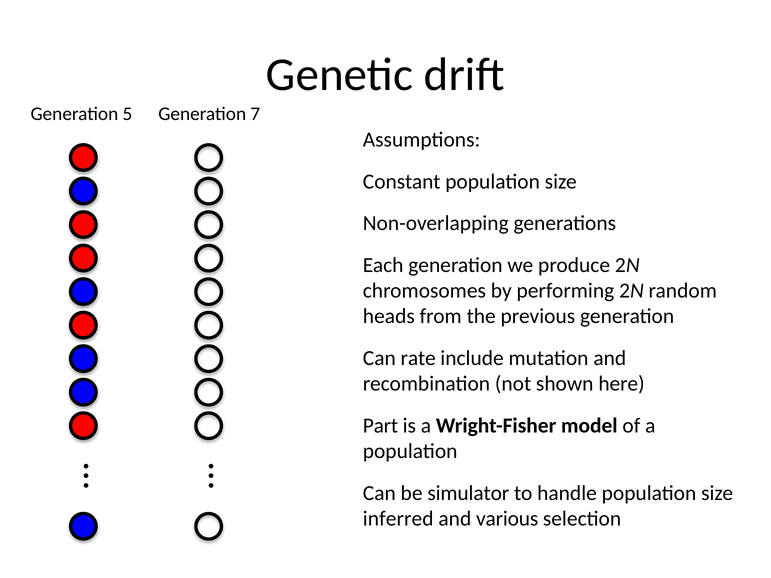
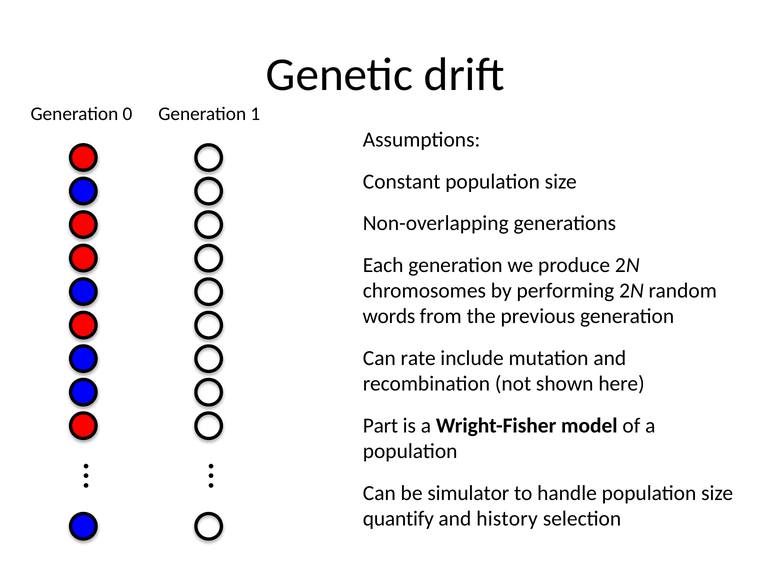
5: 5 -> 0 (127, 114)
7: 7 -> 1 (255, 114)
heads: heads -> words (389, 317)
inferred: inferred -> quantify (398, 519)
various: various -> history (507, 519)
